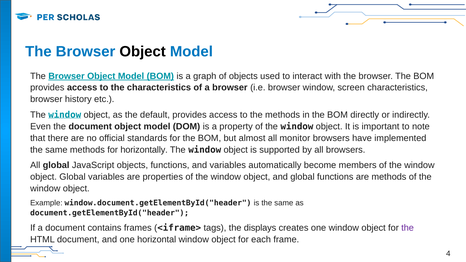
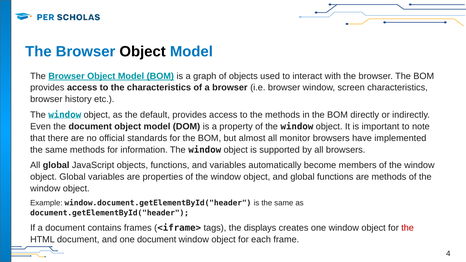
horizontally: horizontally -> information (144, 150)
the colour: purple -> red (408, 228)
one horizontal: horizontal -> document (157, 240)
